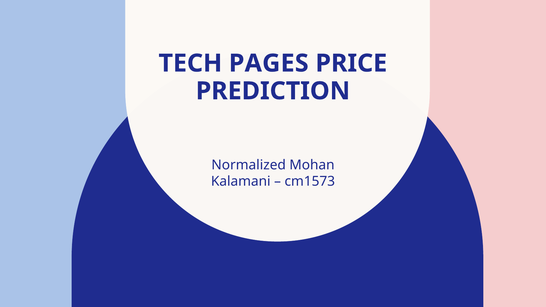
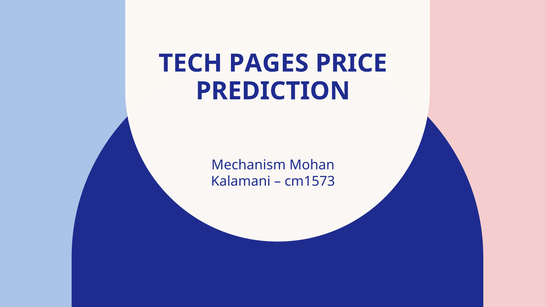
Normalized: Normalized -> Mechanism (249, 165)
